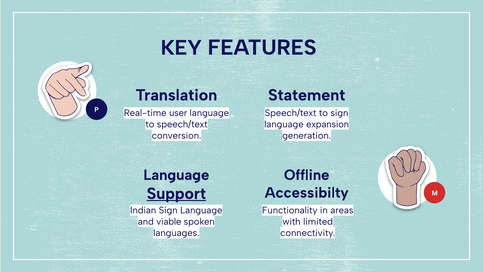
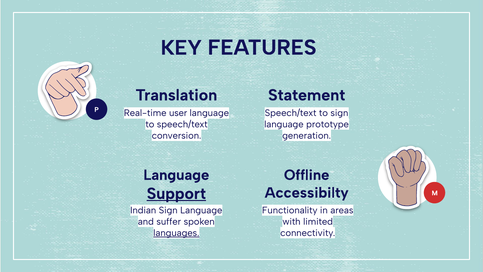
expansion: expansion -> prototype (328, 124)
viable: viable -> suffer (169, 221)
languages underline: none -> present (176, 233)
